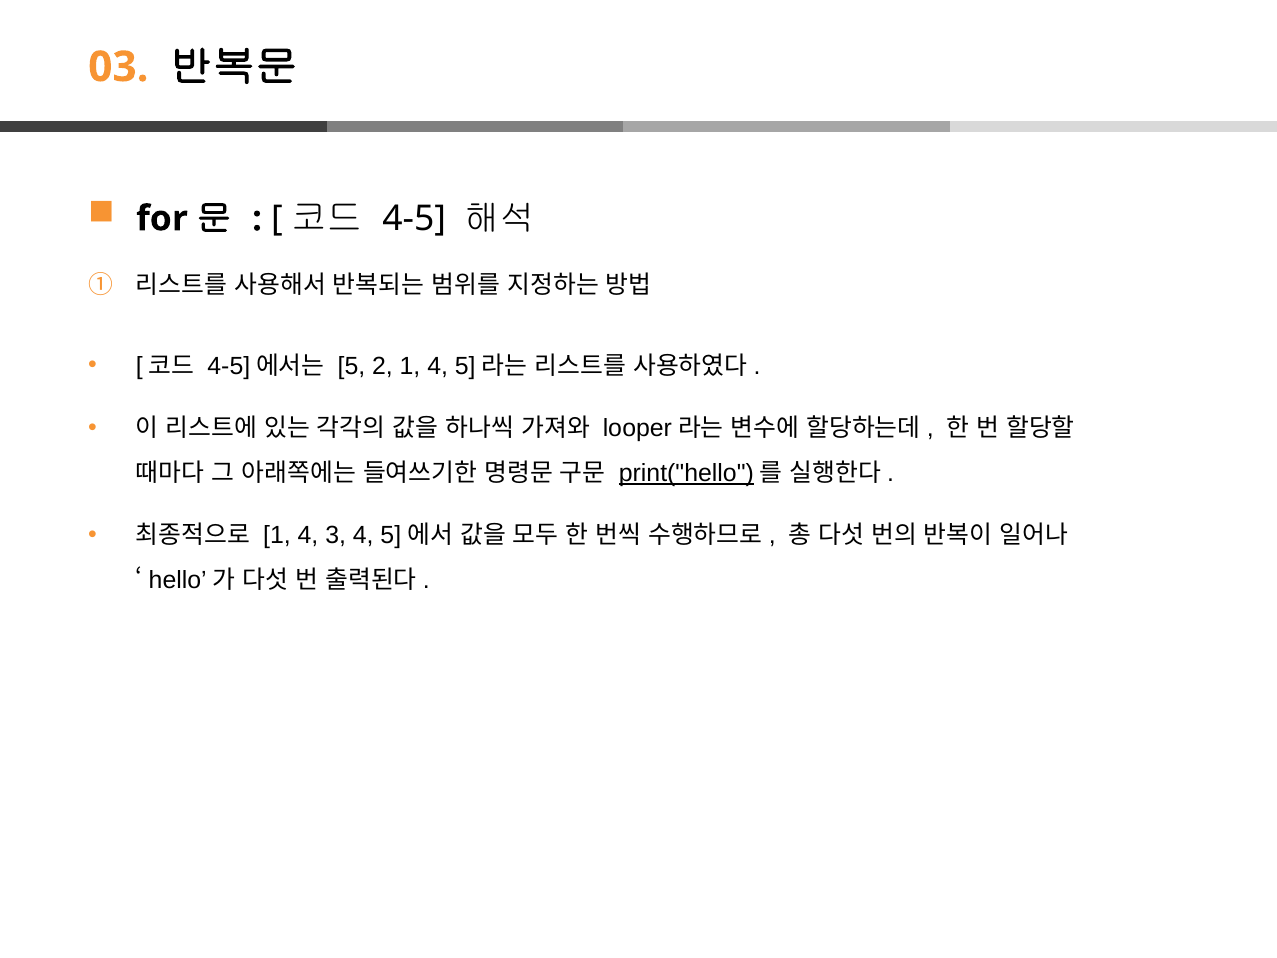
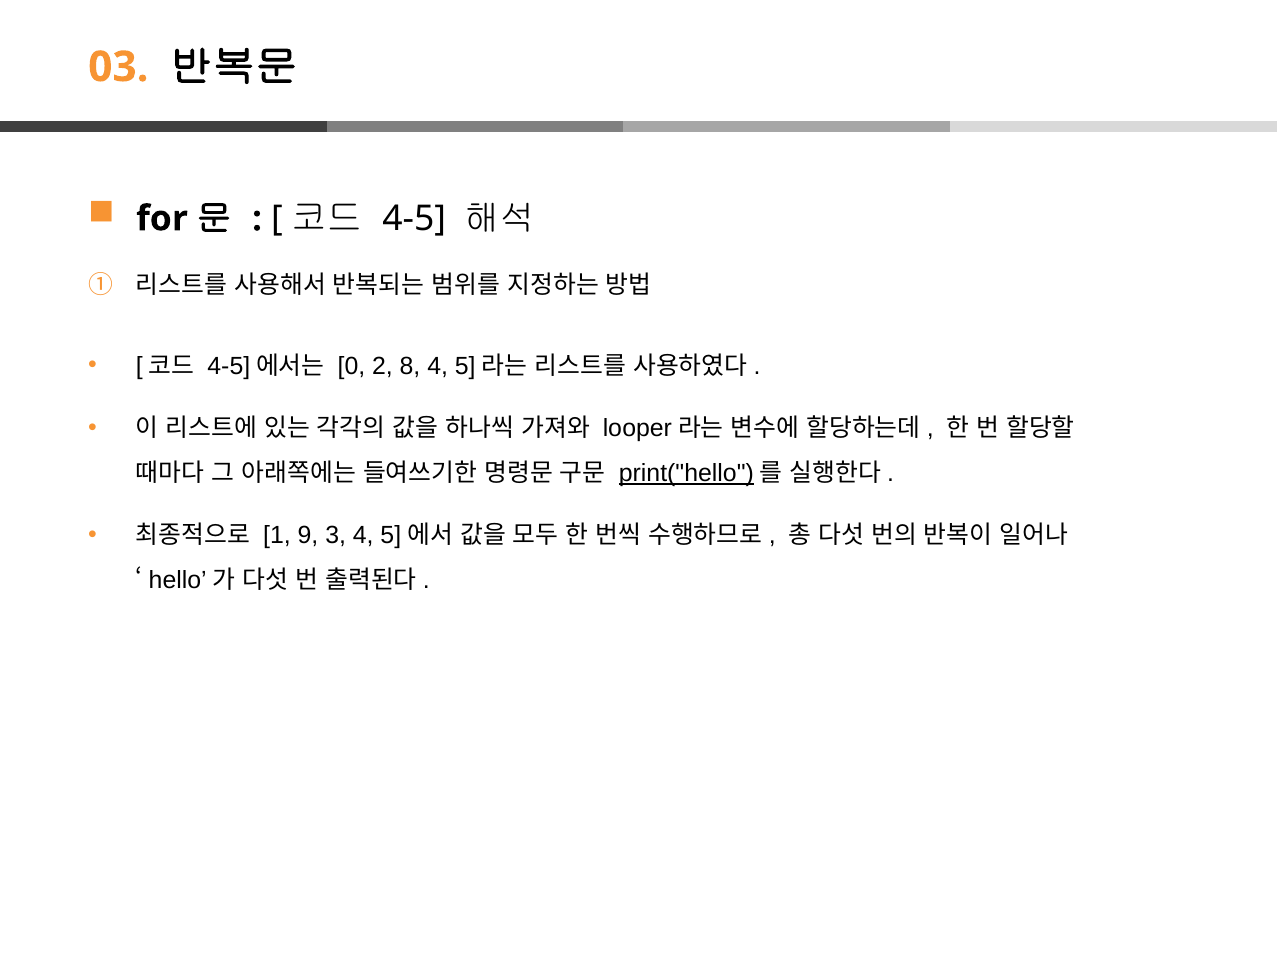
5: 5 -> 0 (351, 366)
2 1: 1 -> 8 (410, 366)
4: 4 -> 9 (308, 535)
